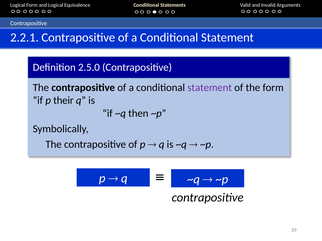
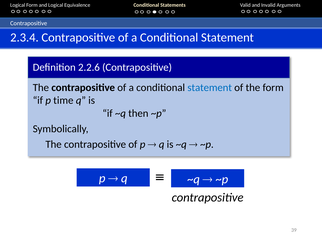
2.2.1: 2.2.1 -> 2.3.4 (24, 38)
2.5.0: 2.5.0 -> 2.2.6 (89, 67)
statement colour: purple -> blue (210, 88)
their: their -> time (63, 101)
